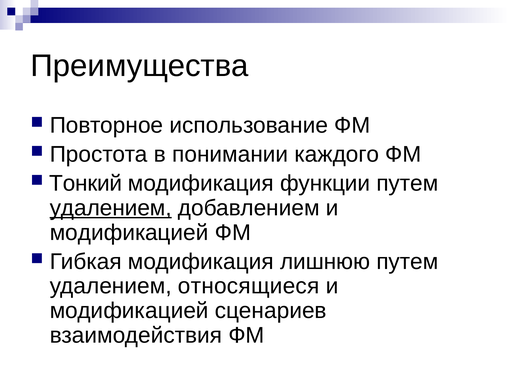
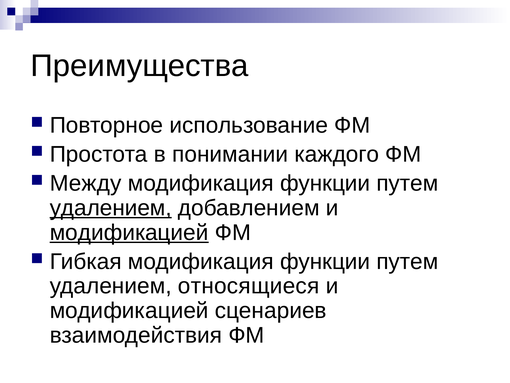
Тонкий: Тонкий -> Между (86, 183)
модификацией underline: none -> present (129, 232)
Гибкая модификация лишнюю: лишнюю -> функции (325, 261)
